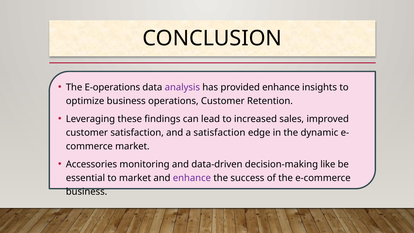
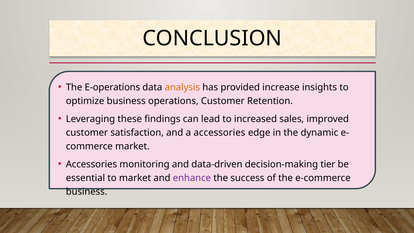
analysis colour: purple -> orange (182, 87)
provided enhance: enhance -> increase (281, 87)
a satisfaction: satisfaction -> accessories (219, 133)
like: like -> tier (328, 164)
